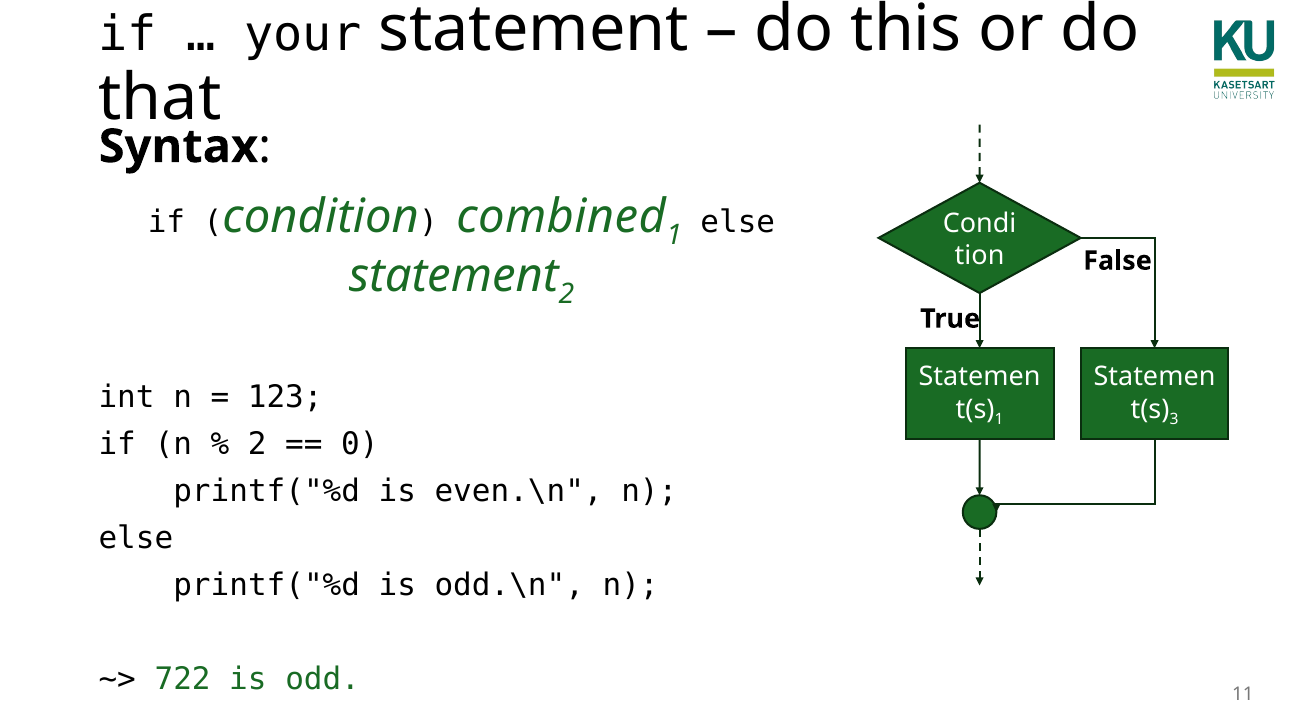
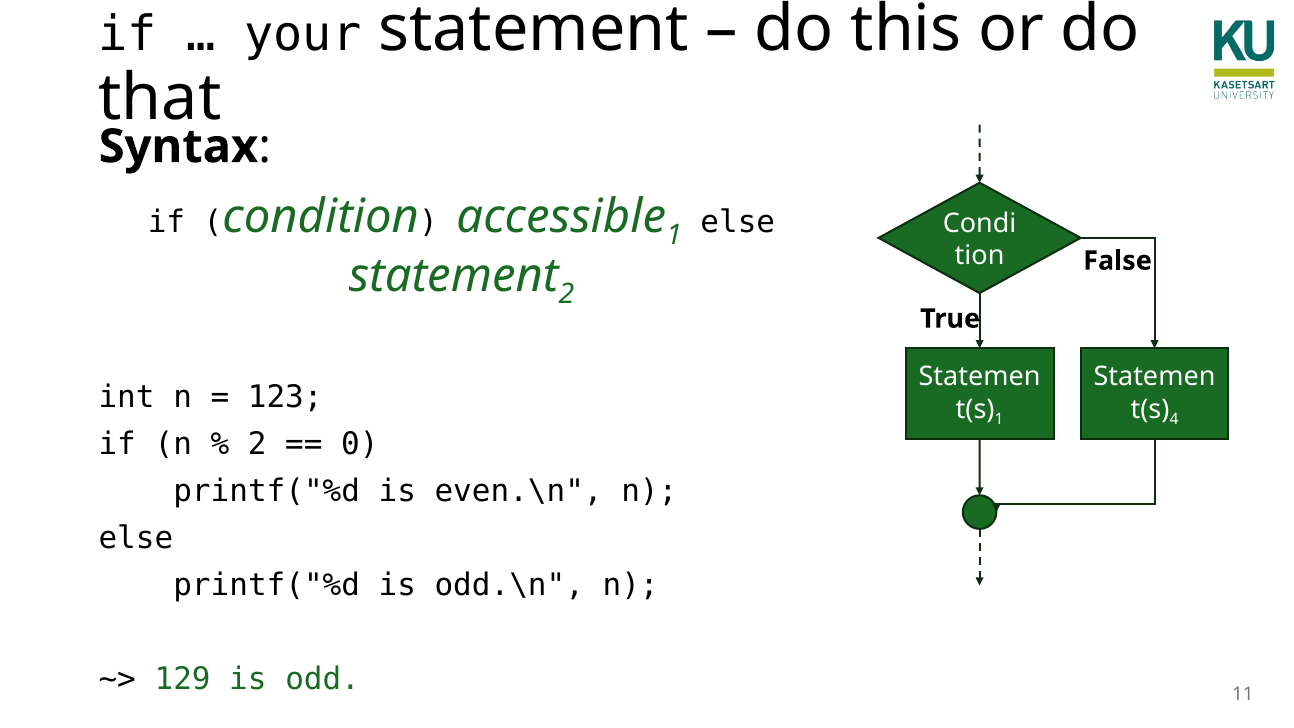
combined: combined -> accessible (561, 217)
3: 3 -> 4 (1174, 420)
722: 722 -> 129 (183, 679)
